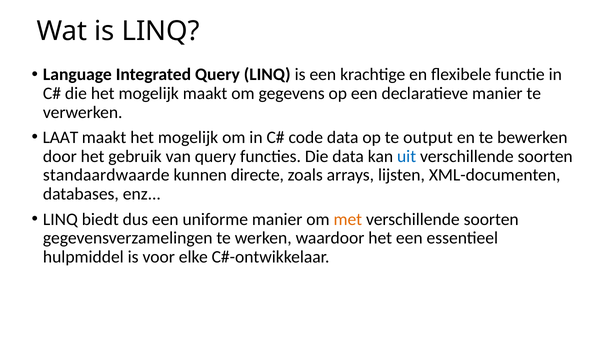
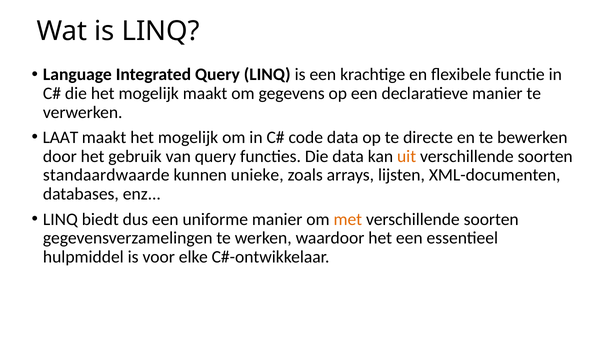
output: output -> directe (428, 138)
uit colour: blue -> orange (407, 157)
directe: directe -> unieke (257, 175)
